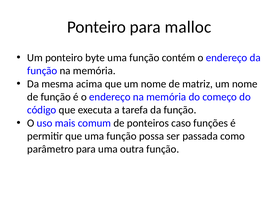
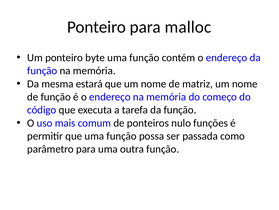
acima: acima -> estará (89, 84)
caso: caso -> nulo (181, 123)
